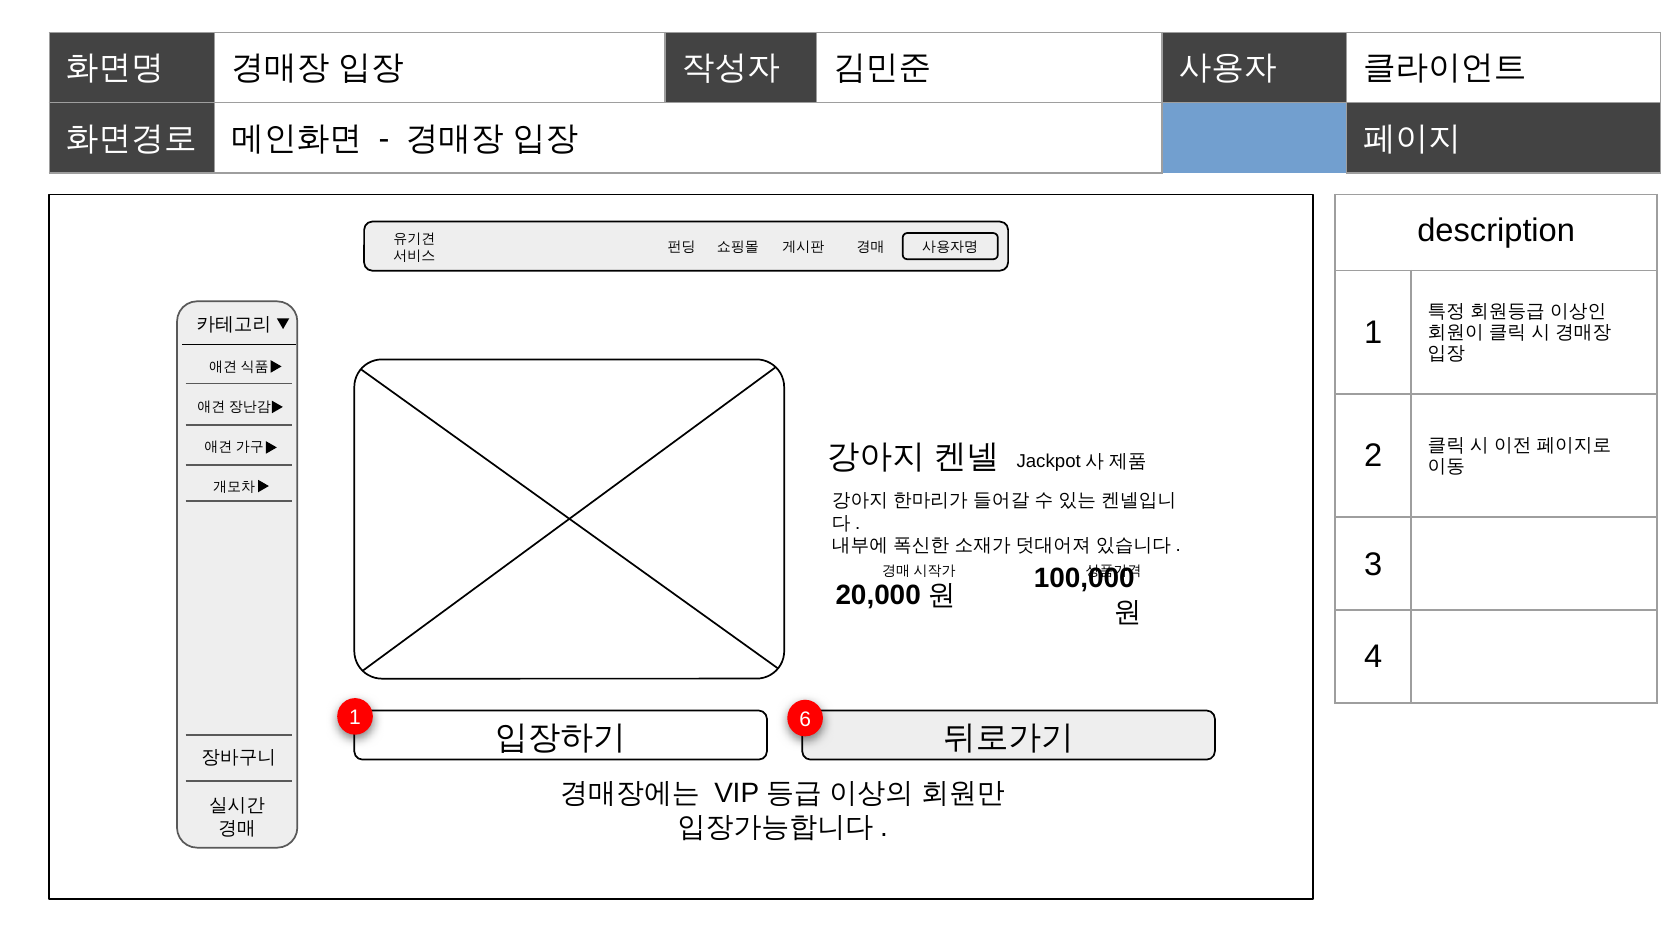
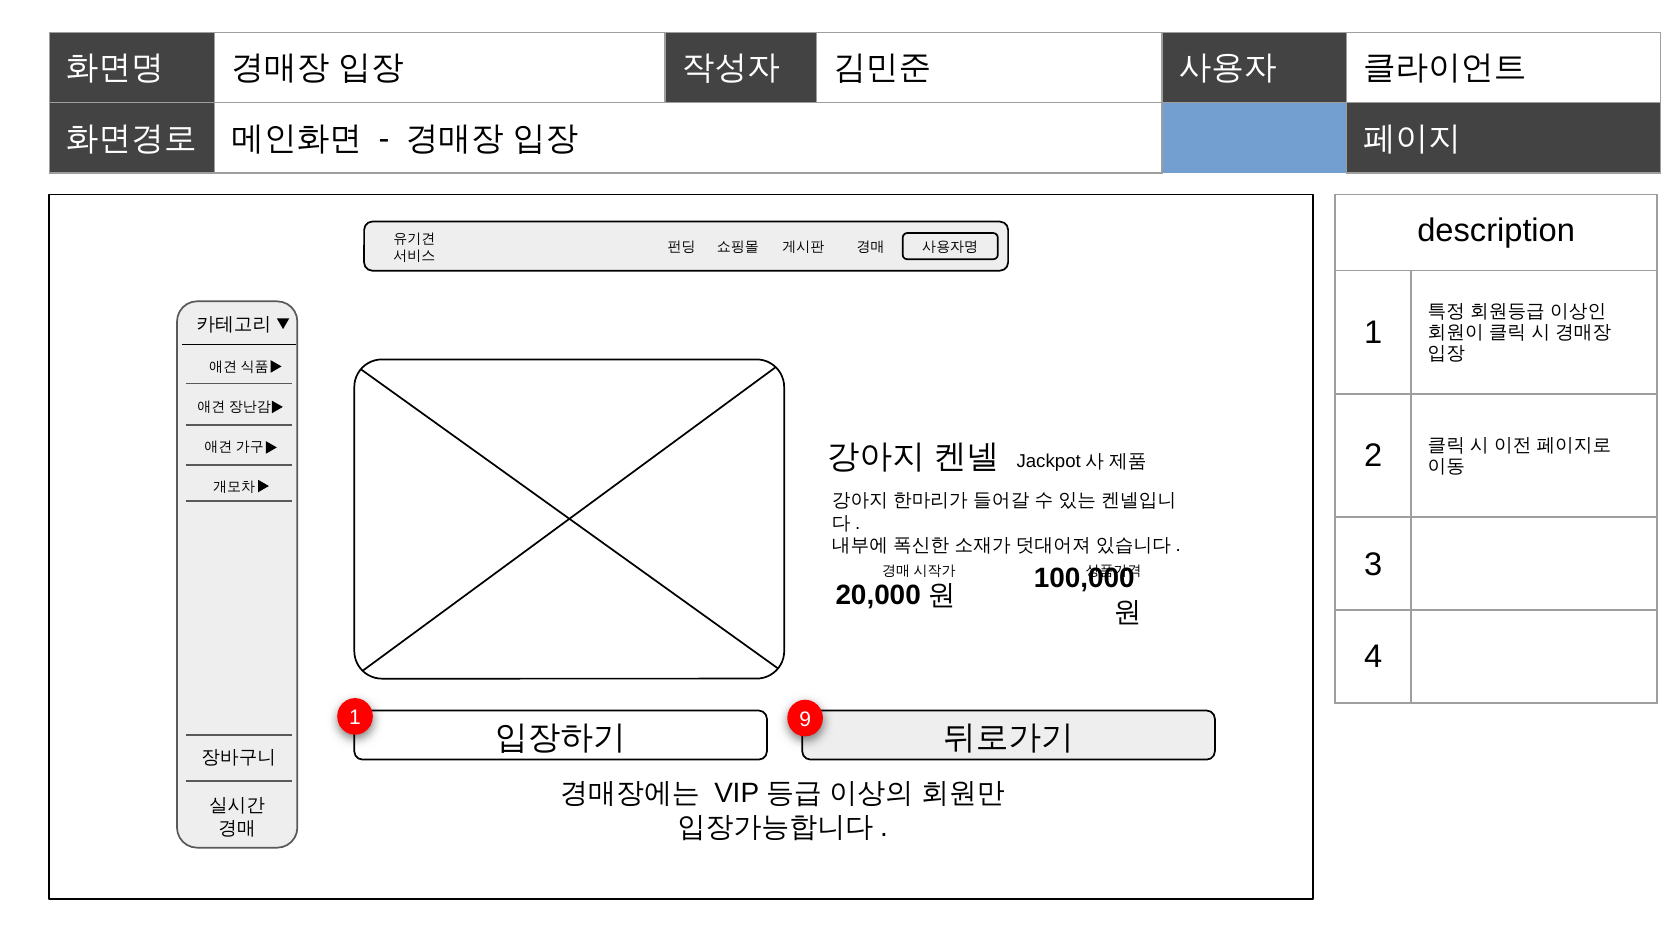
6: 6 -> 9 (805, 719)
